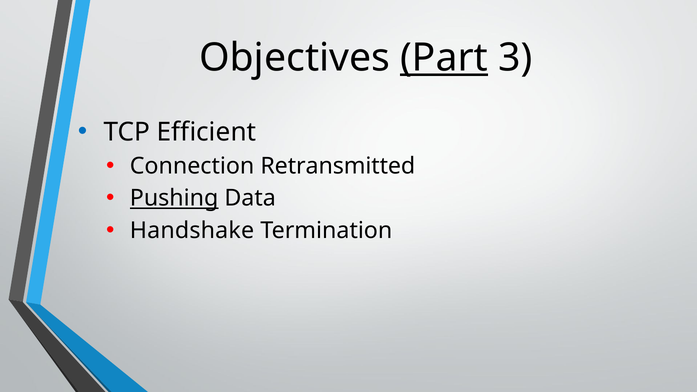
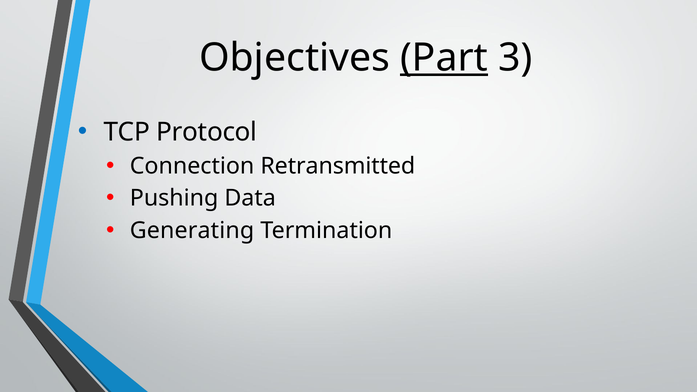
Efficient: Efficient -> Protocol (207, 132)
Pushing underline: present -> none (174, 198)
Handshake: Handshake -> Generating (192, 231)
